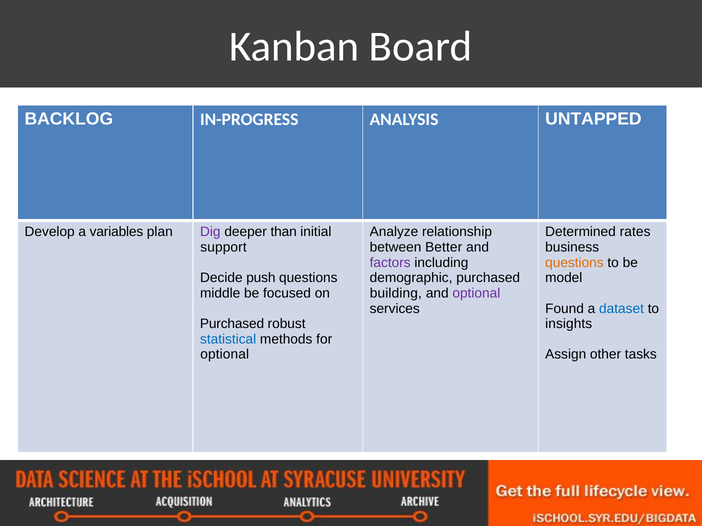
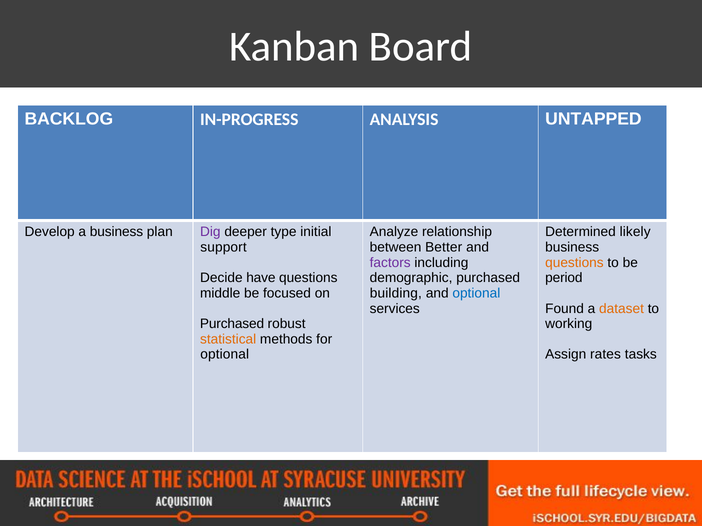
a variables: variables -> business (116, 232)
than: than -> type (284, 232)
rates: rates -> likely (635, 232)
push: push -> have (261, 278)
model: model -> period (564, 278)
optional colour: purple -> blue (476, 293)
dataset colour: blue -> orange (622, 309)
insights: insights -> working (569, 324)
statistical colour: blue -> orange (228, 339)
other: other -> rates (605, 355)
